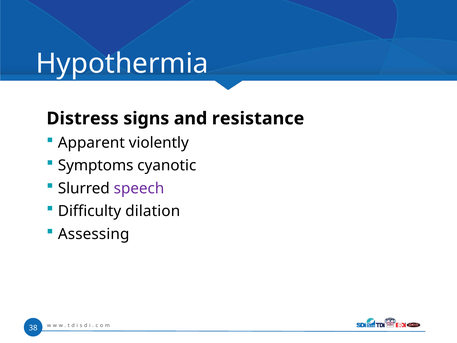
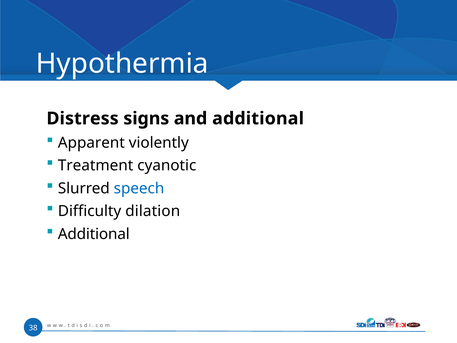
and resistance: resistance -> additional (258, 118)
Symptoms: Symptoms -> Treatment (96, 165)
speech colour: purple -> blue (139, 188)
Assessing: Assessing -> Additional (94, 234)
